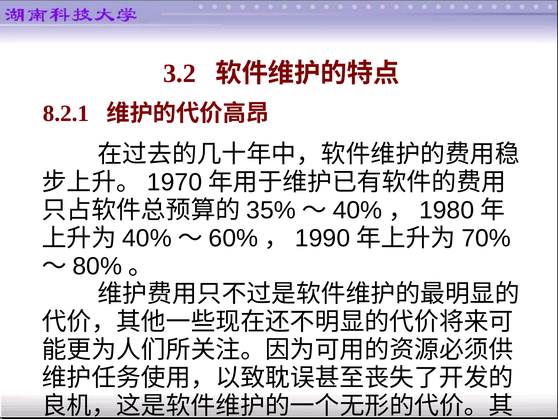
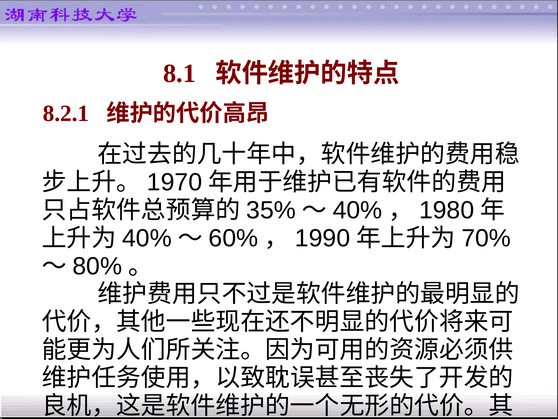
3.2: 3.2 -> 8.1 (179, 73)
